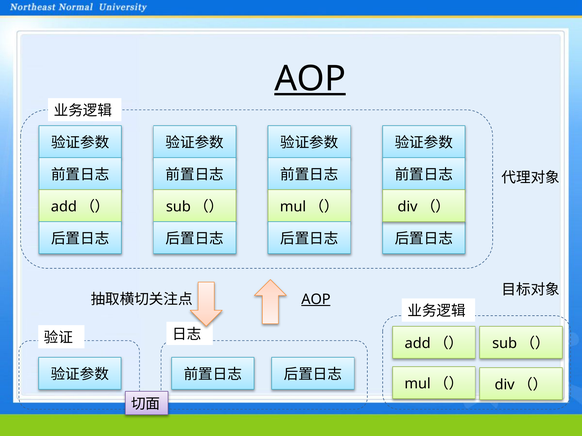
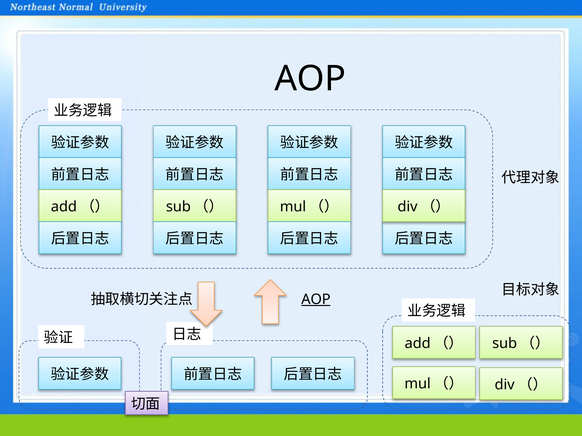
AOP underline: present -> none (310, 79)
